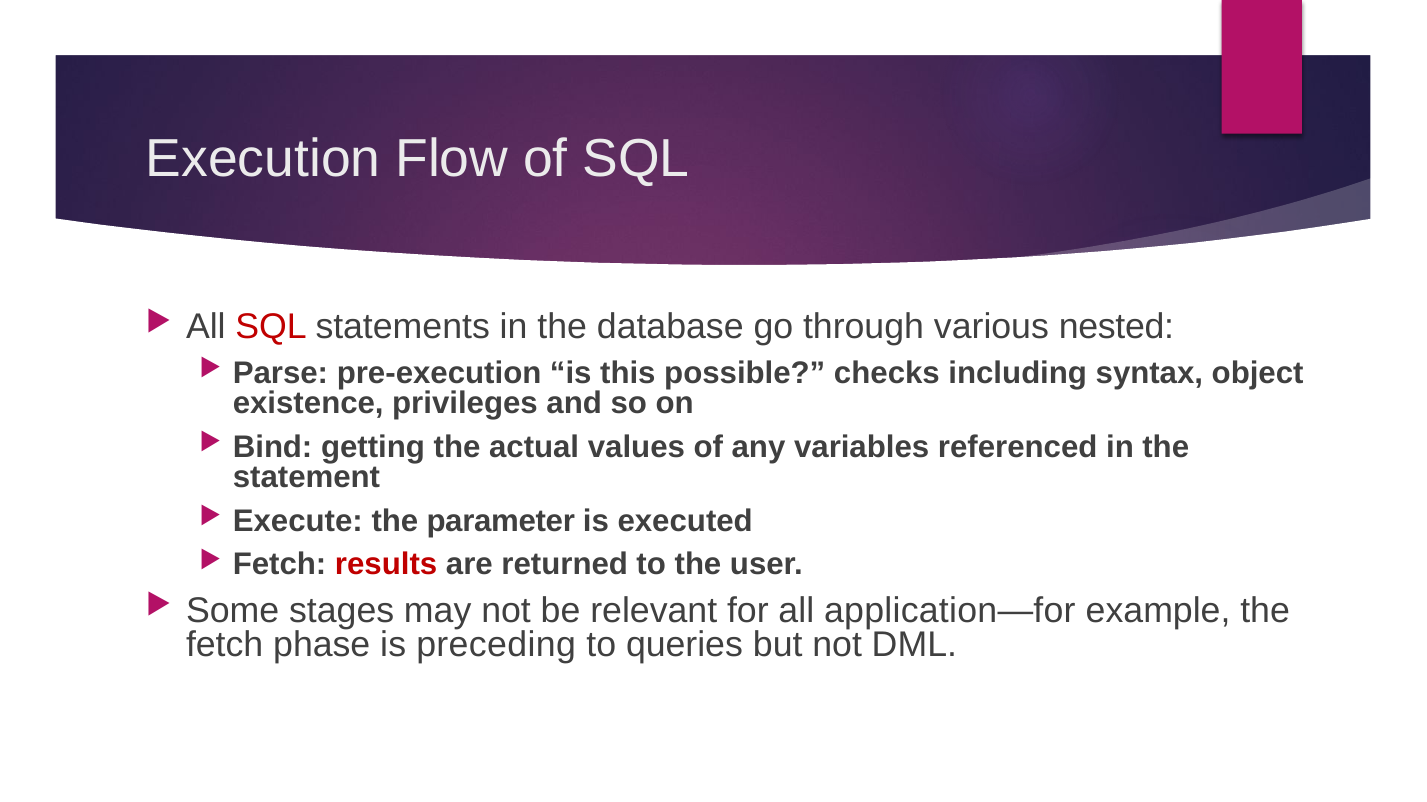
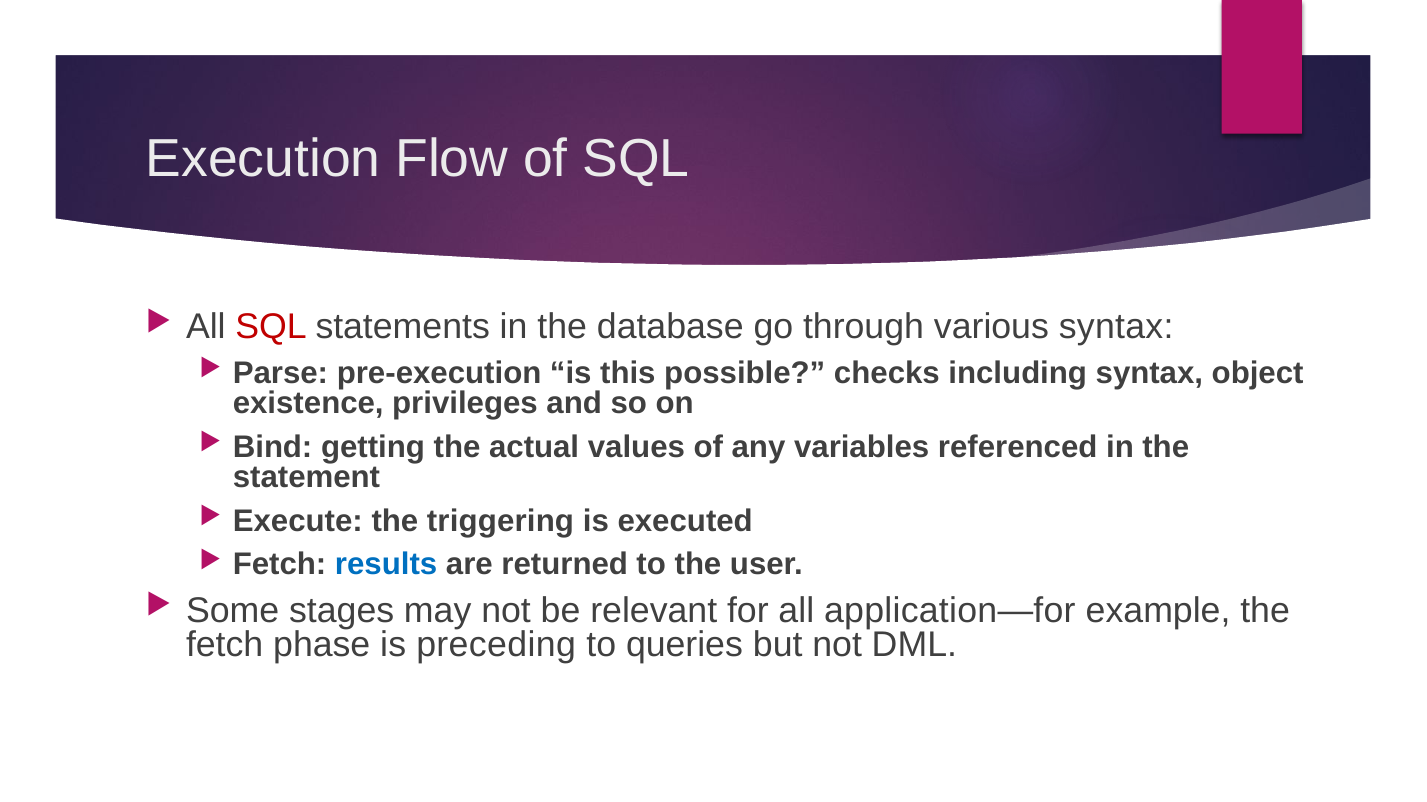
various nested: nested -> syntax (1116, 327)
parameter: parameter -> triggering (500, 521)
results colour: red -> blue (386, 565)
